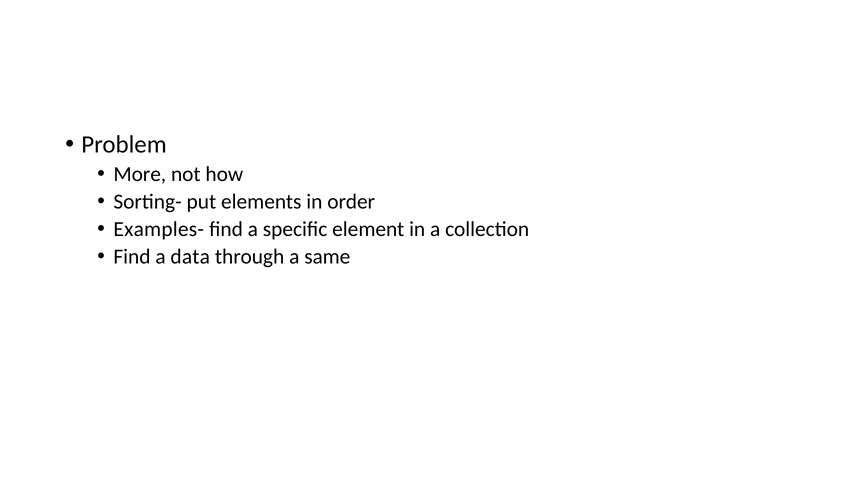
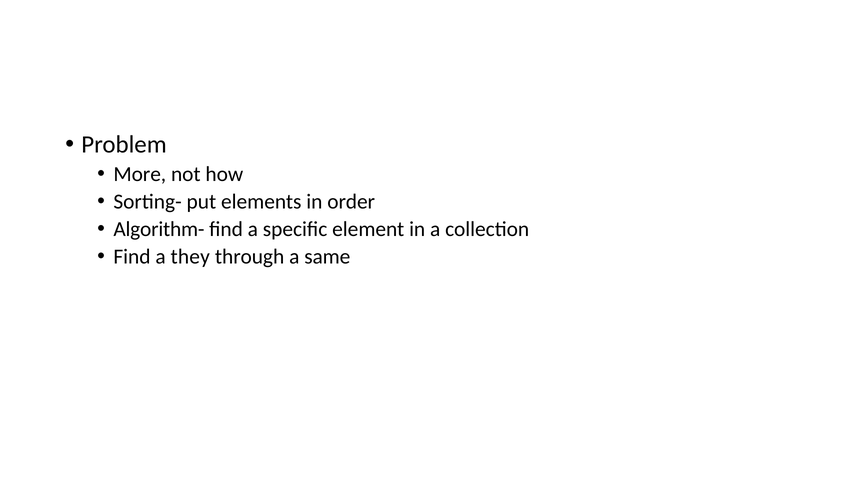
Examples-: Examples- -> Algorithm- (159, 229)
data: data -> they (190, 257)
